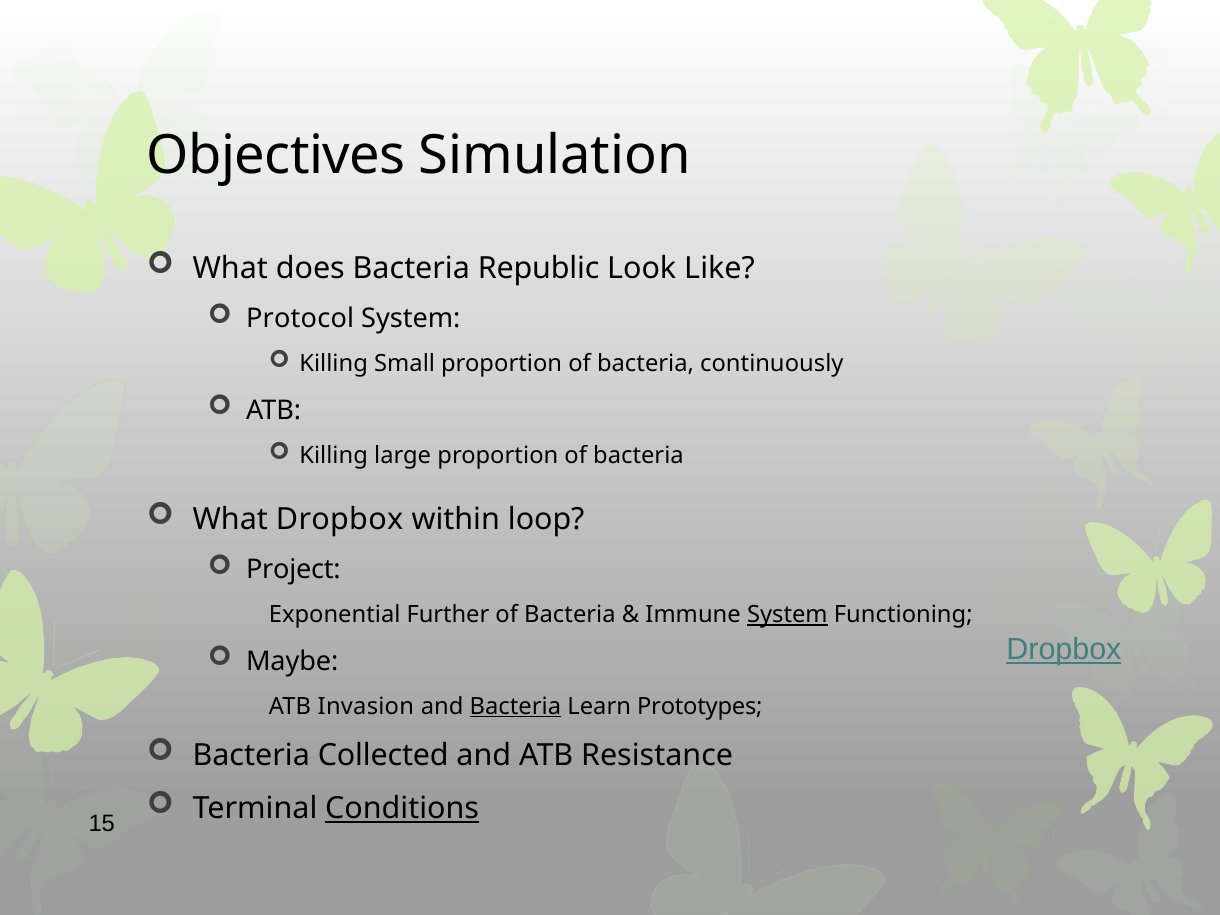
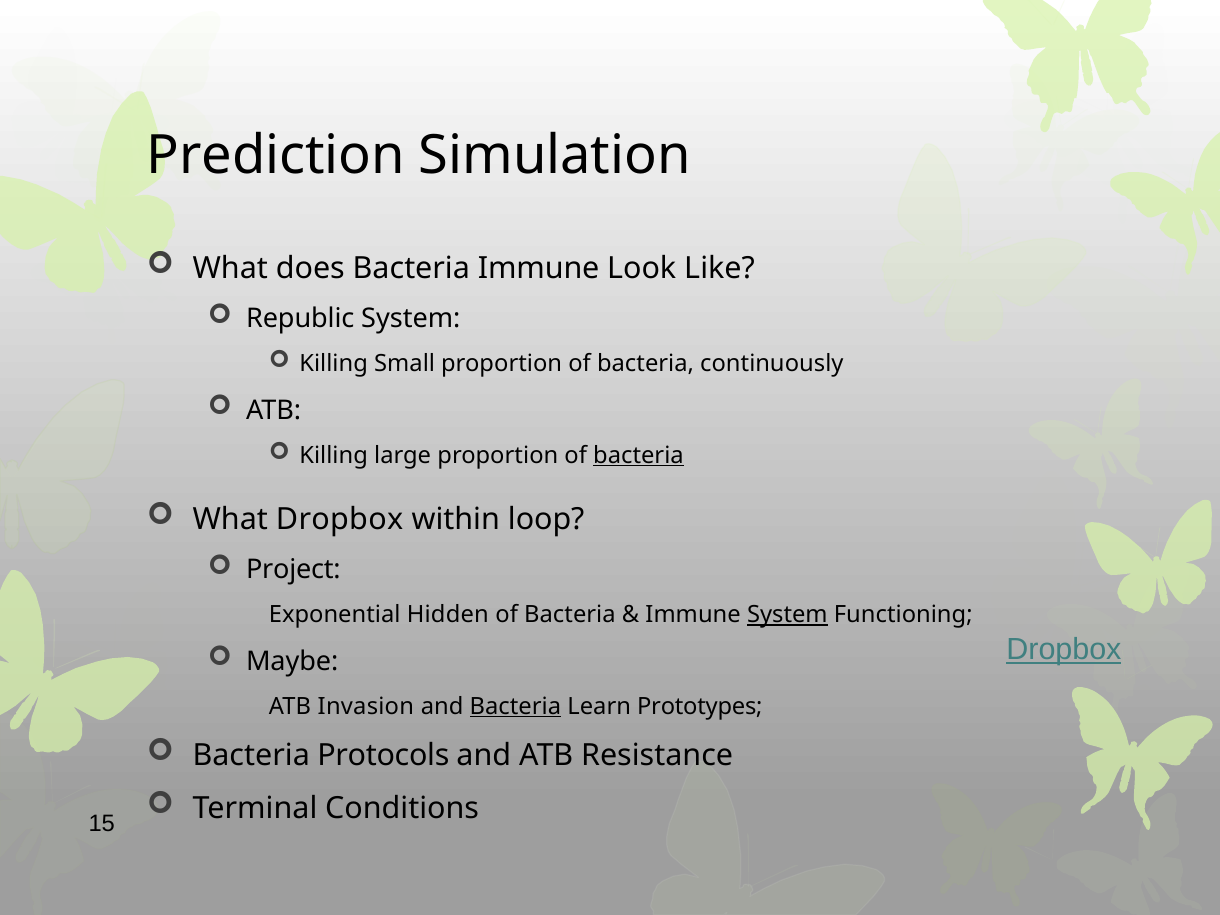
Objectives: Objectives -> Prediction (276, 156)
Bacteria Republic: Republic -> Immune (539, 269)
Protocol: Protocol -> Republic (300, 319)
bacteria underline: none -> present (638, 456)
Further: Further -> Hidden (448, 615)
Collected: Collected -> Protocols (383, 756)
Conditions underline: present -> none (402, 809)
